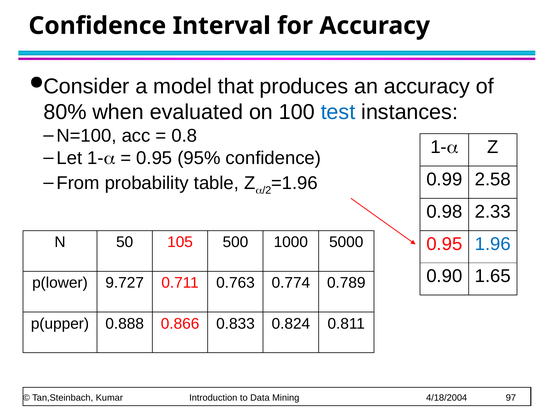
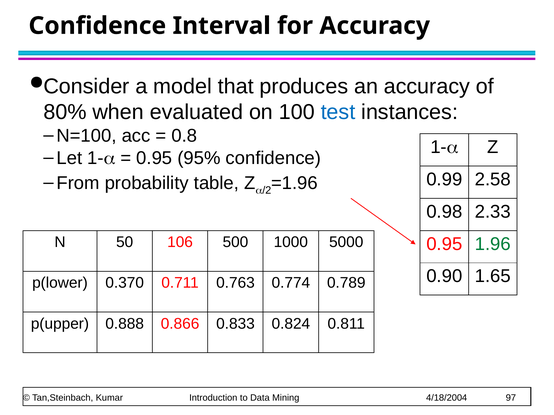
105: 105 -> 106 (180, 242)
1.96 colour: blue -> green (493, 244)
9.727: 9.727 -> 0.370 (125, 283)
